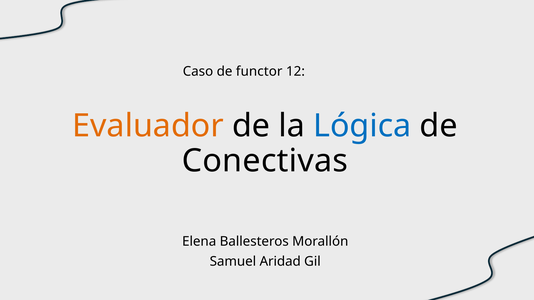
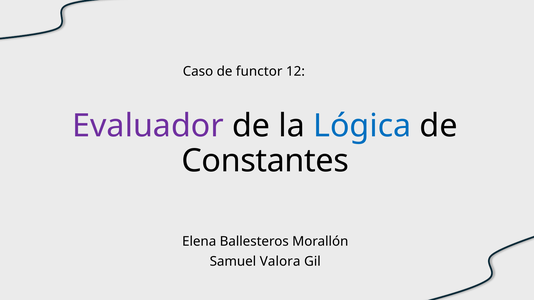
Evaluador colour: orange -> purple (148, 126)
Conectivas: Conectivas -> Constantes (265, 161)
Aridad: Aridad -> Valora (280, 262)
